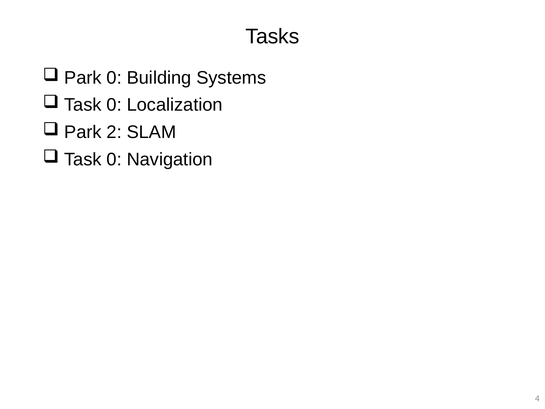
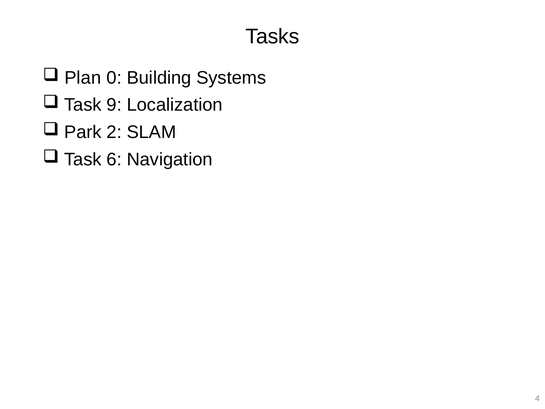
Park: Park -> Plan (83, 78)
0: 0 -> 9 (114, 105)
0: 0 -> 6 (114, 159)
